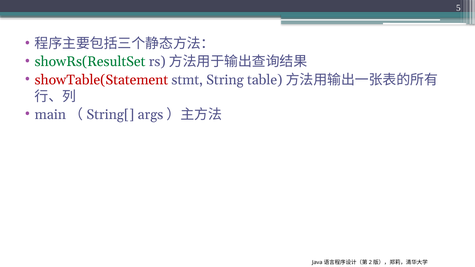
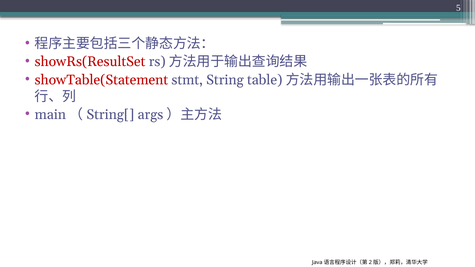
showRs(ResultSet colour: green -> red (90, 62)
